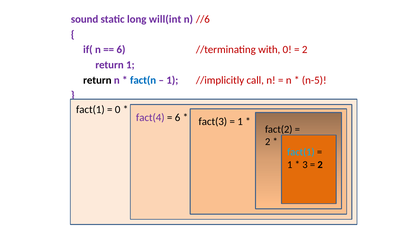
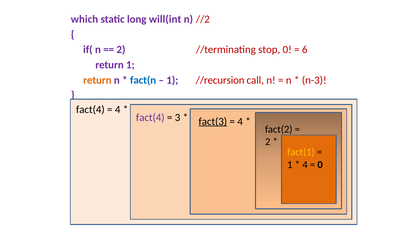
sound: sound -> which (84, 19)
//6: //6 -> //2 (203, 19)
6: 6 -> 2 (121, 50)
with: with -> stop (269, 50)
2: 2 -> 6 (305, 50)
return colour: black -> orange (97, 80)
//implicitly: //implicitly -> //recursion (220, 80)
n-5: n-5 -> n-3 (314, 80)
fact(1: fact(1 -> fact(4 (90, 109)
0: 0 -> 4 (118, 109)
6: 6 -> 3 (178, 118)
fact(3 underline: none -> present (213, 121)
1: 1 -> 4 (240, 121)
fact(1 colour: light blue -> yellow (301, 152)
3: 3 -> 4 (305, 164)
2: 2 -> 0 (320, 164)
